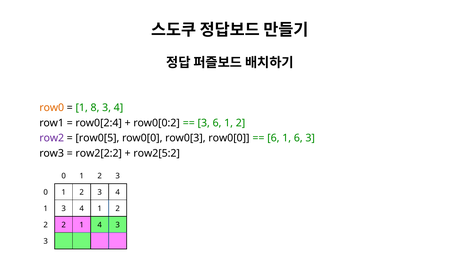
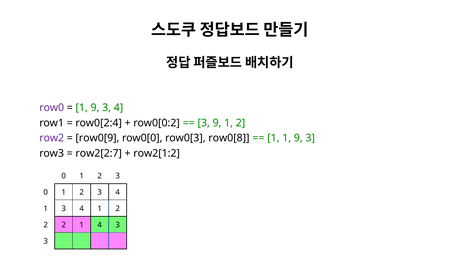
row0 colour: orange -> purple (52, 108)
8: 8 -> 9 (95, 108)
3 6: 6 -> 9 (217, 123)
row0[5: row0[5 -> row0[9 (97, 138)
row0[3 row0[0: row0[0 -> row0[8 (229, 138)
6: 6 -> 1 (273, 138)
6: 6 -> 9 (298, 138)
row2[2:2: row2[2:2 -> row2[2:7 (99, 153)
row2[5:2: row2[5:2 -> row2[1:2 (157, 153)
